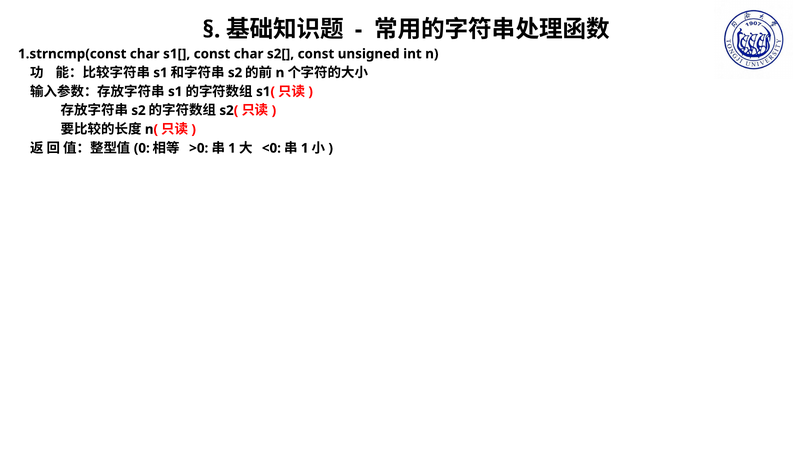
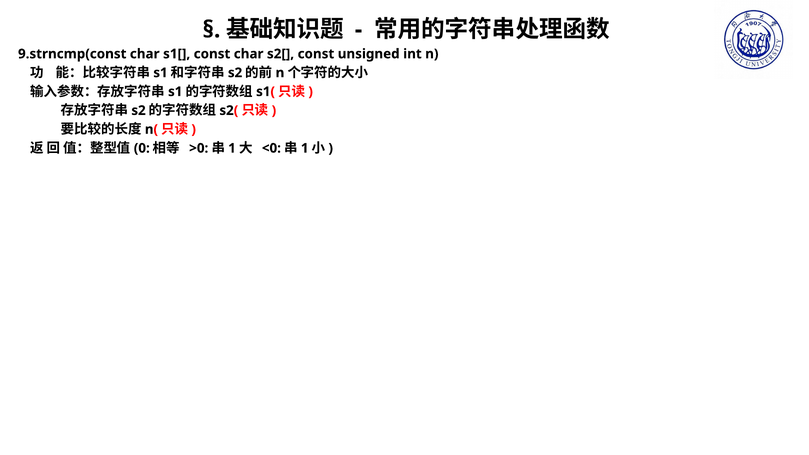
1.strncmp(const: 1.strncmp(const -> 9.strncmp(const (72, 54)
